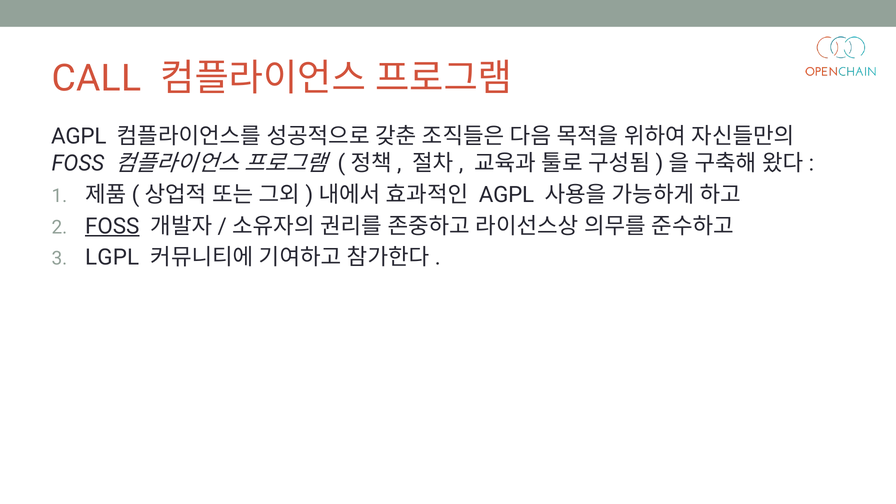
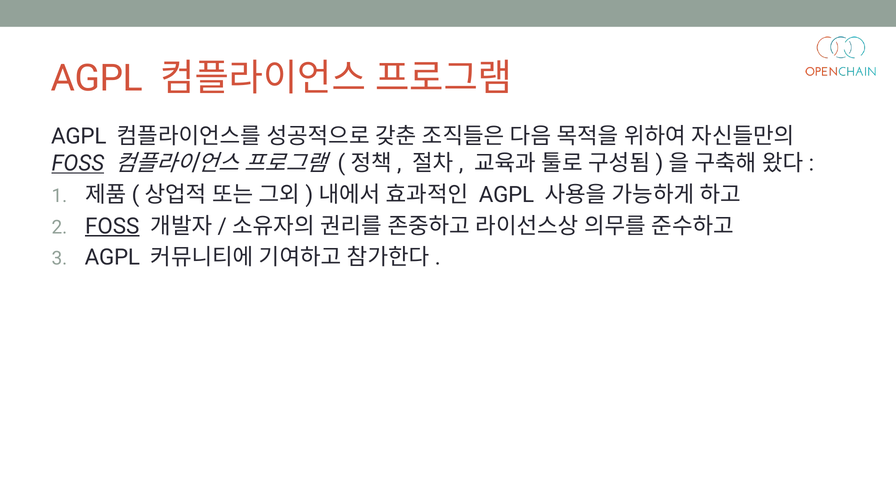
CALL: CALL -> AGPL (97, 78)
FOSS underline: none -> present (78, 163)
LGPL: LGPL -> AGPL (112, 257)
